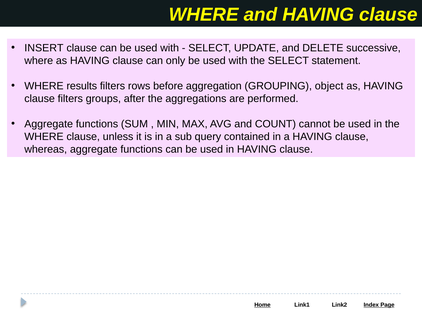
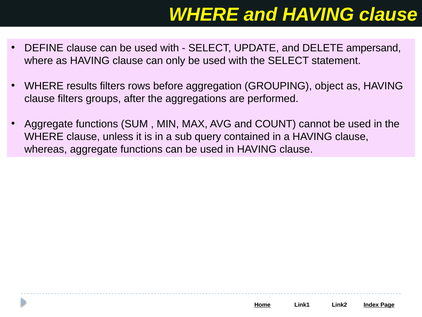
INSERT: INSERT -> DEFINE (44, 48)
successive: successive -> ampersand (374, 48)
